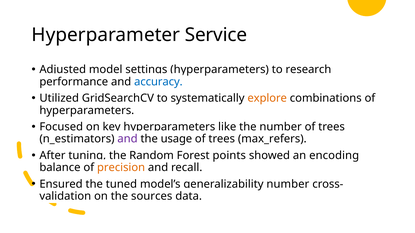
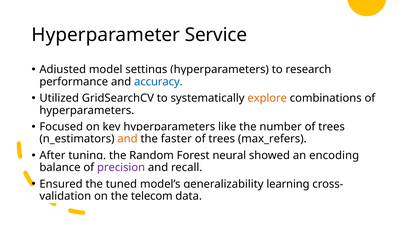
and colour: purple -> orange (127, 139)
usage: usage -> faster (176, 139)
points: points -> neural (229, 156)
precision colour: orange -> purple (121, 168)
generalizability number: number -> learning (288, 184)
sources: sources -> telecom (152, 197)
